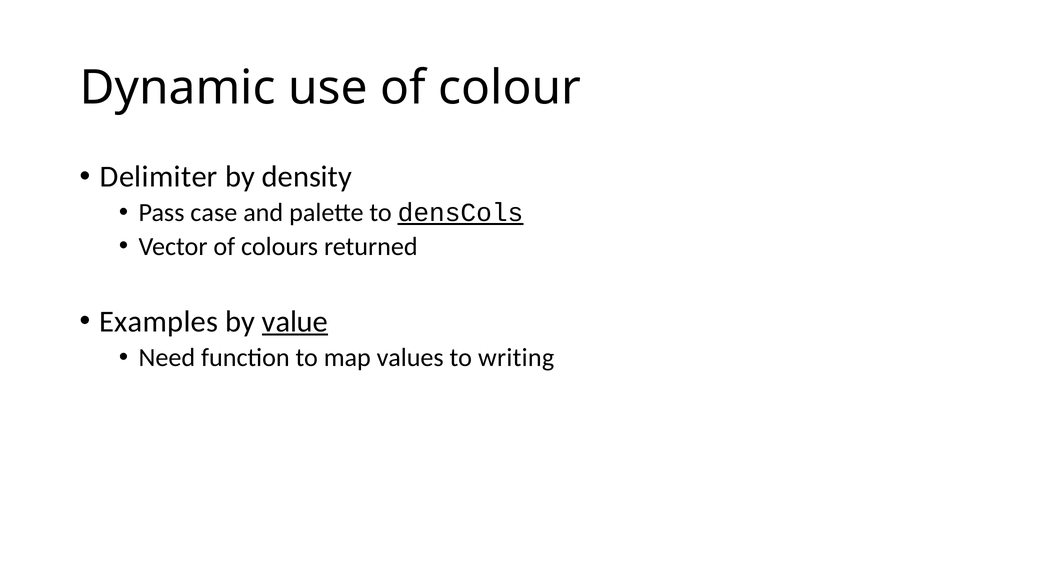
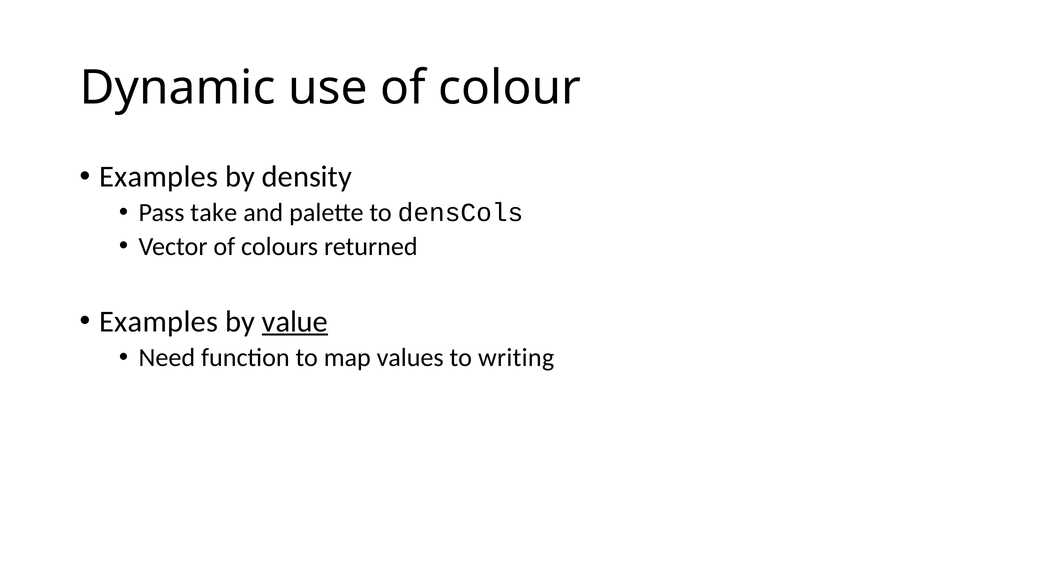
Delimiter: Delimiter -> Examples (159, 177)
case: case -> take (214, 213)
densCols underline: present -> none (460, 213)
